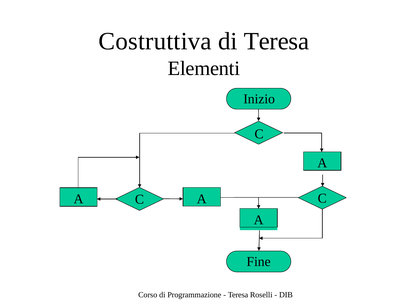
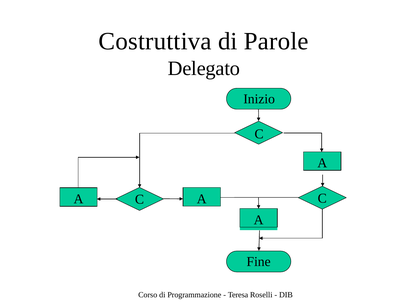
di Teresa: Teresa -> Parole (276, 41)
Elementi: Elementi -> Delegato (204, 68)
